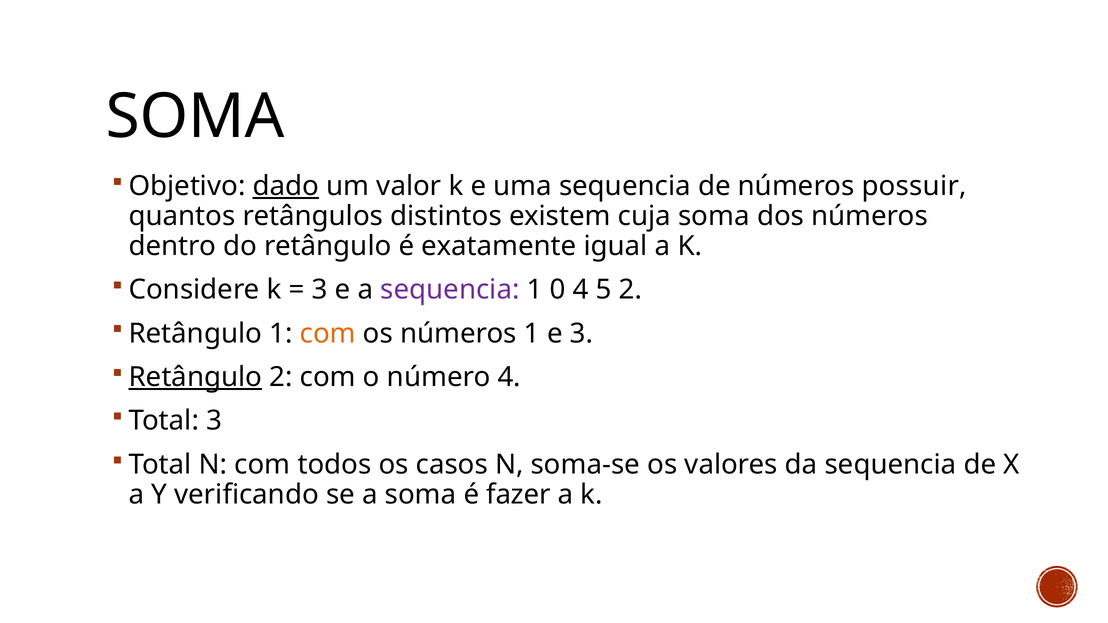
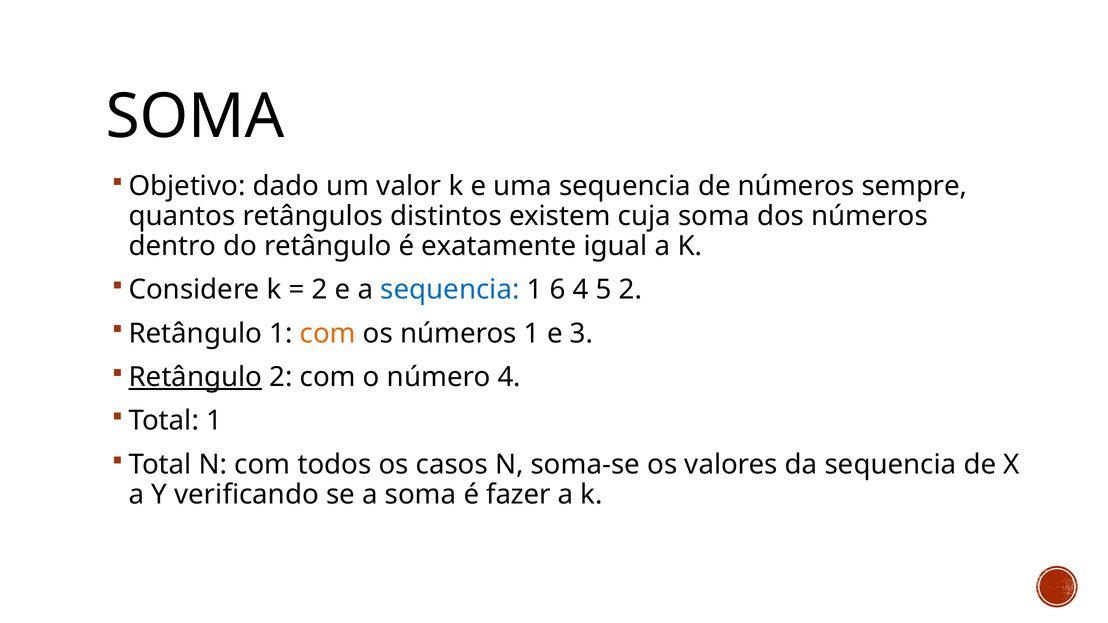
dado underline: present -> none (286, 186)
possuir: possuir -> sempre (914, 186)
3: 3 -> 2 (320, 290)
sequencia colour: purple -> blue (450, 290)
0: 0 -> 6 (558, 290)
Total 3: 3 -> 1 (214, 421)
